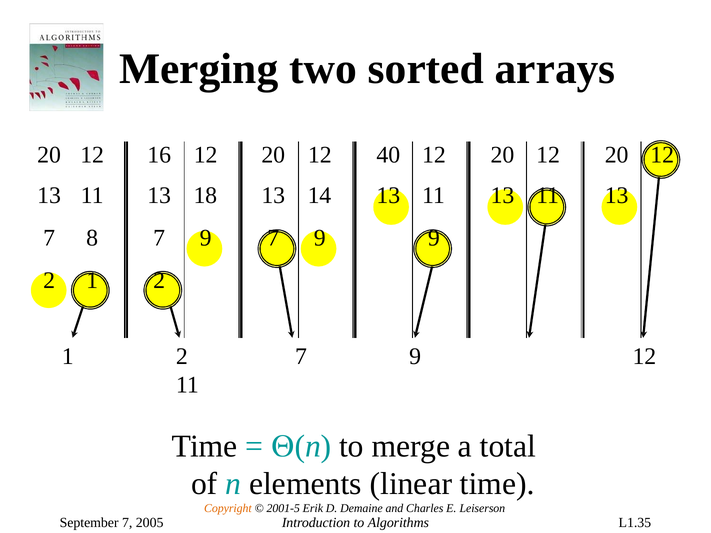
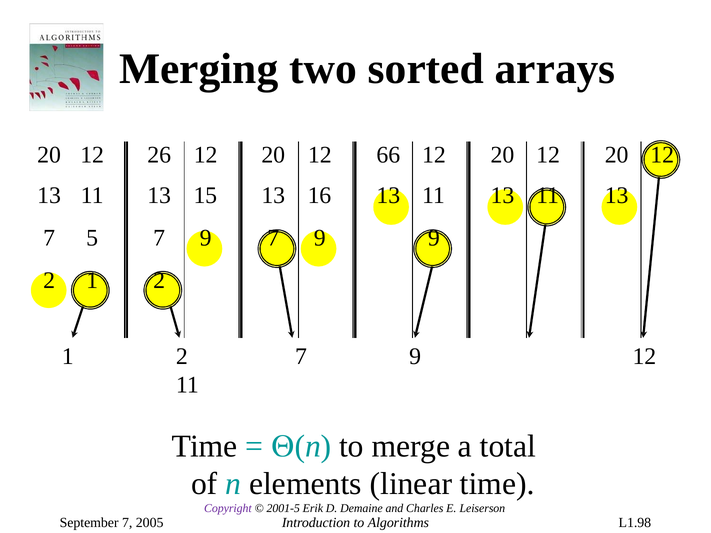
16: 16 -> 26 (159, 155)
40: 40 -> 66 (388, 155)
18: 18 -> 15 (205, 195)
14: 14 -> 16 (319, 195)
8: 8 -> 5 (92, 238)
Copyright colour: orange -> purple (228, 508)
L1.35: L1.35 -> L1.98 (635, 522)
